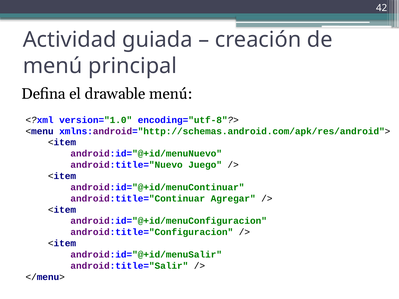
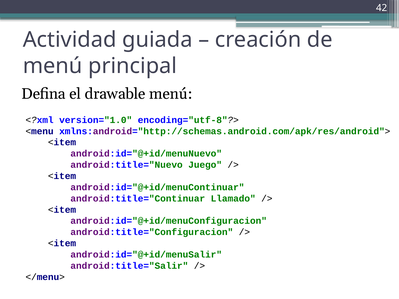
Agregar: Agregar -> Llamado (233, 199)
